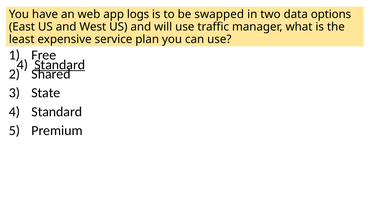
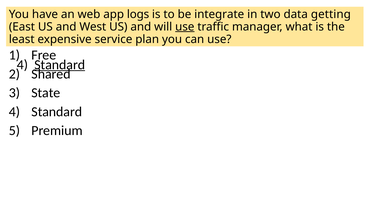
swapped: swapped -> integrate (219, 14)
options: options -> getting (331, 14)
use underline: none -> present (185, 27)
